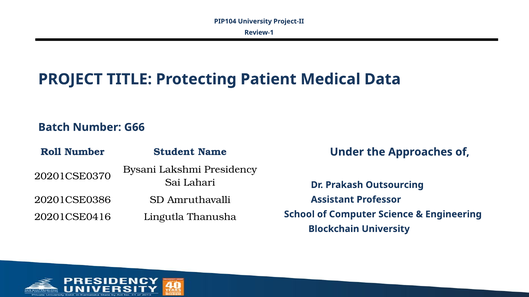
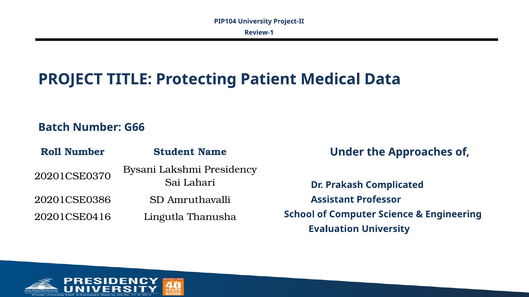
Outsourcing: Outsourcing -> Complicated (395, 185)
Blockchain: Blockchain -> Evaluation (334, 229)
